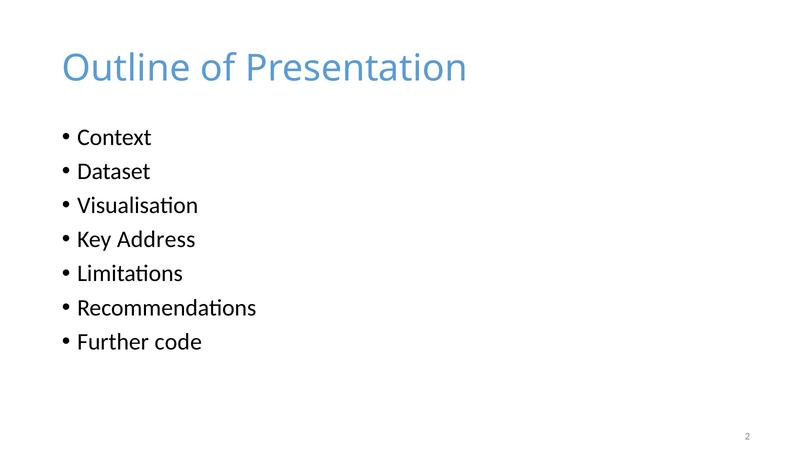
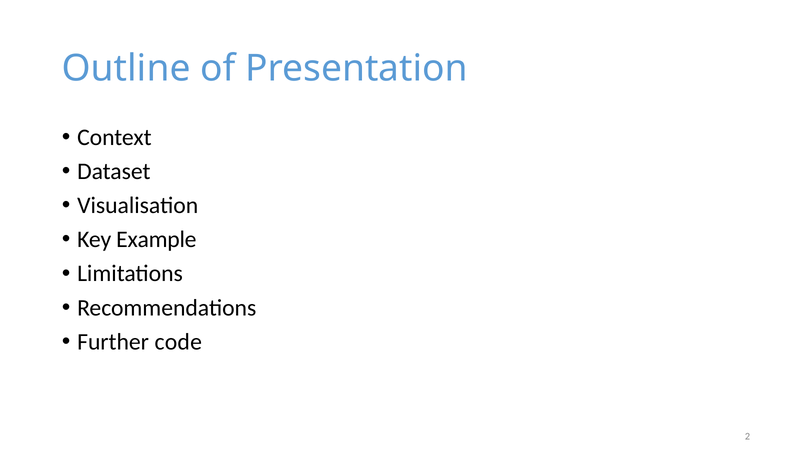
Address: Address -> Example (156, 239)
